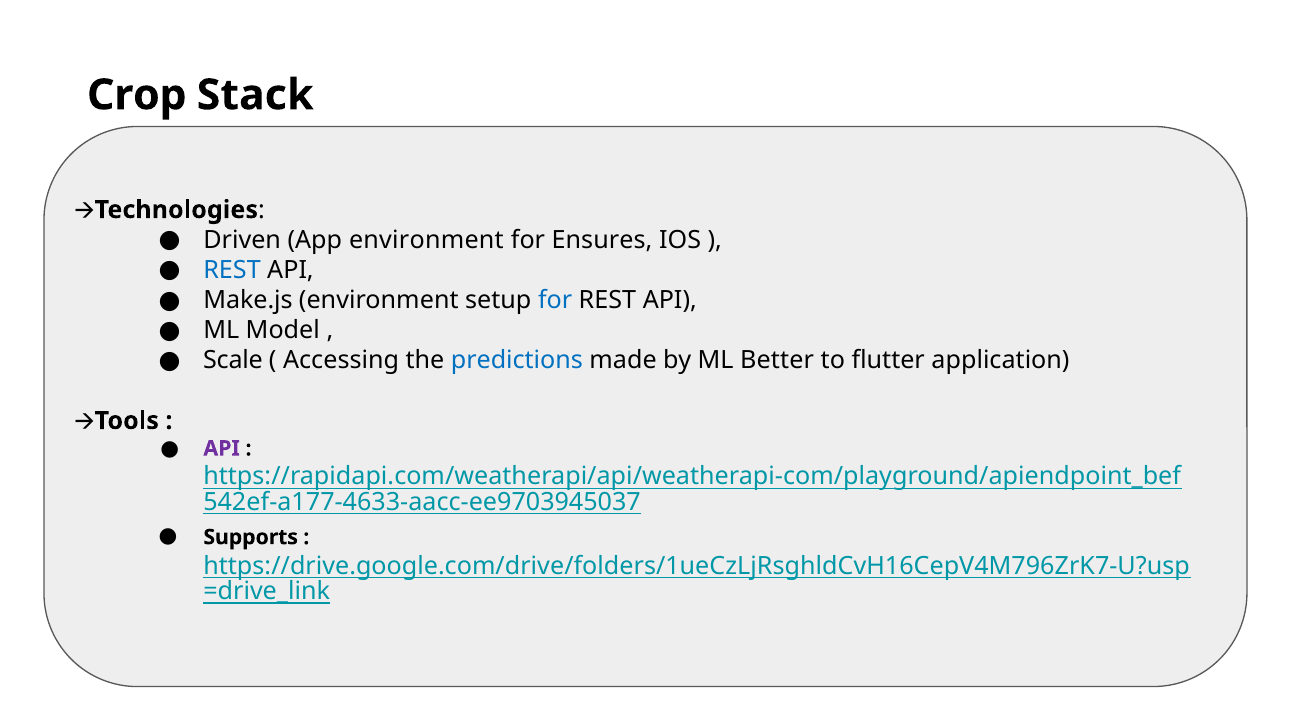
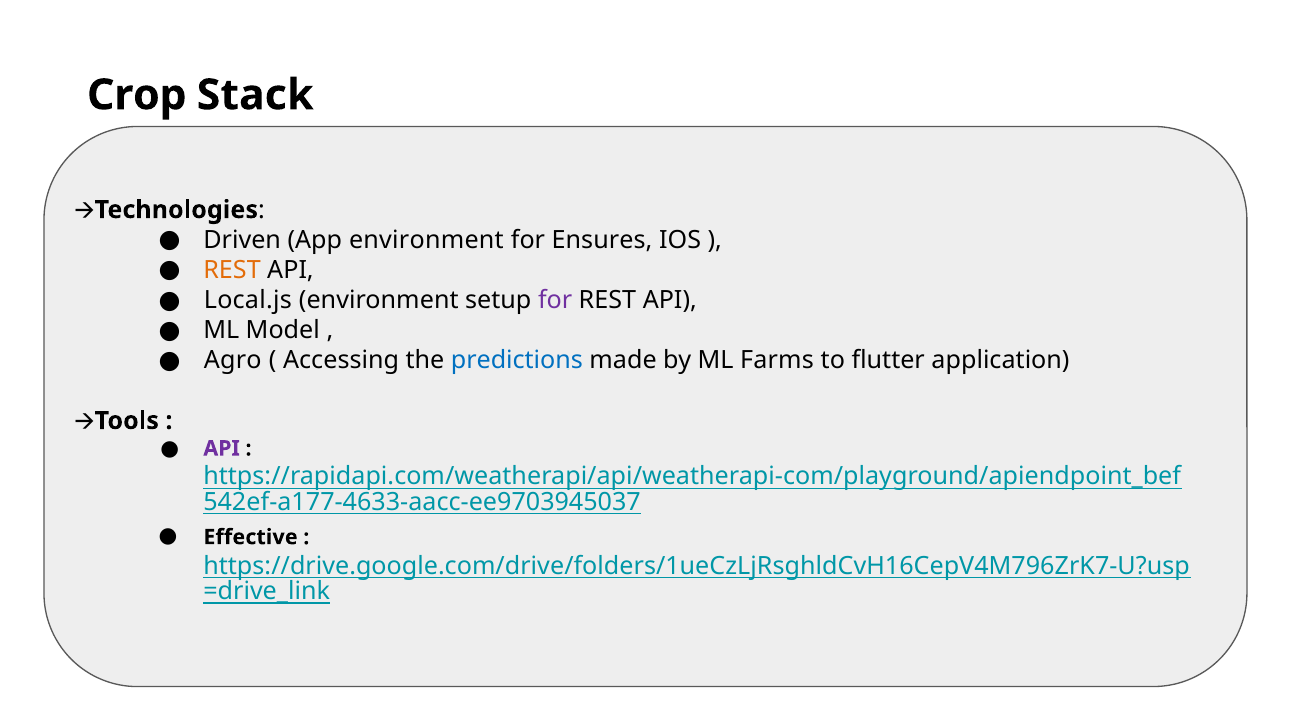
REST colour: blue -> orange (232, 270)
Make.js: Make.js -> Local.js (248, 300)
for colour: blue -> purple (555, 300)
Scale: Scale -> Agro (233, 361)
Better: Better -> Farms (777, 361)
Supports: Supports -> Effective (251, 537)
